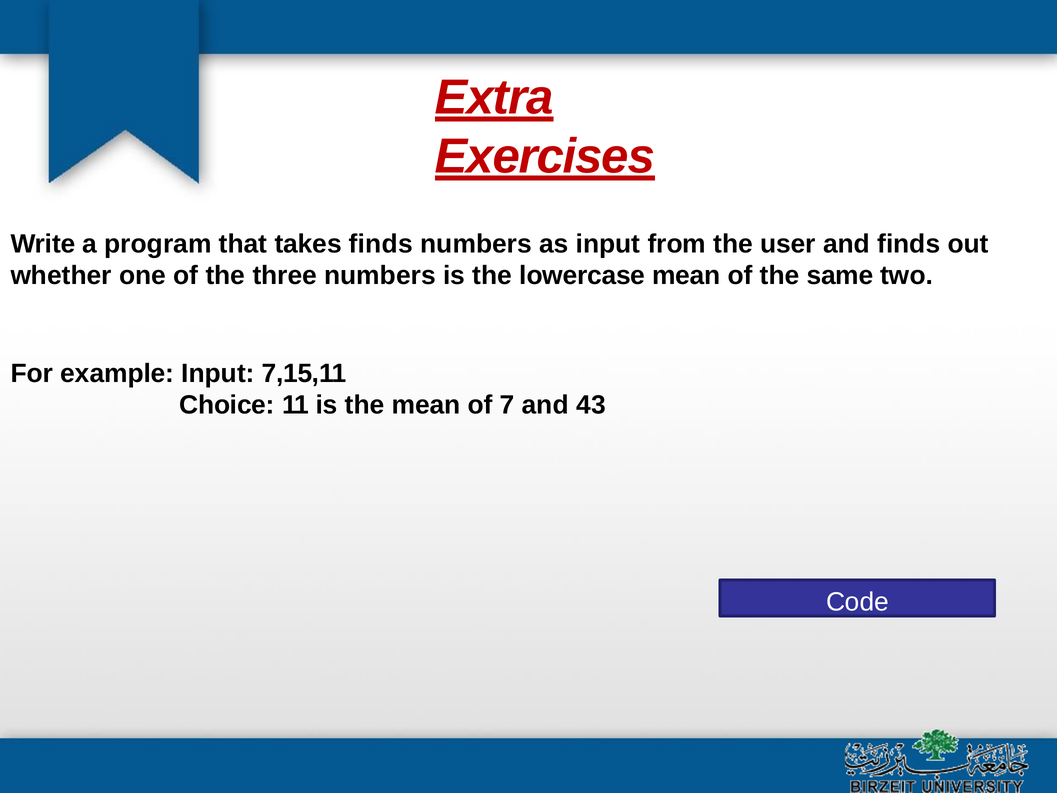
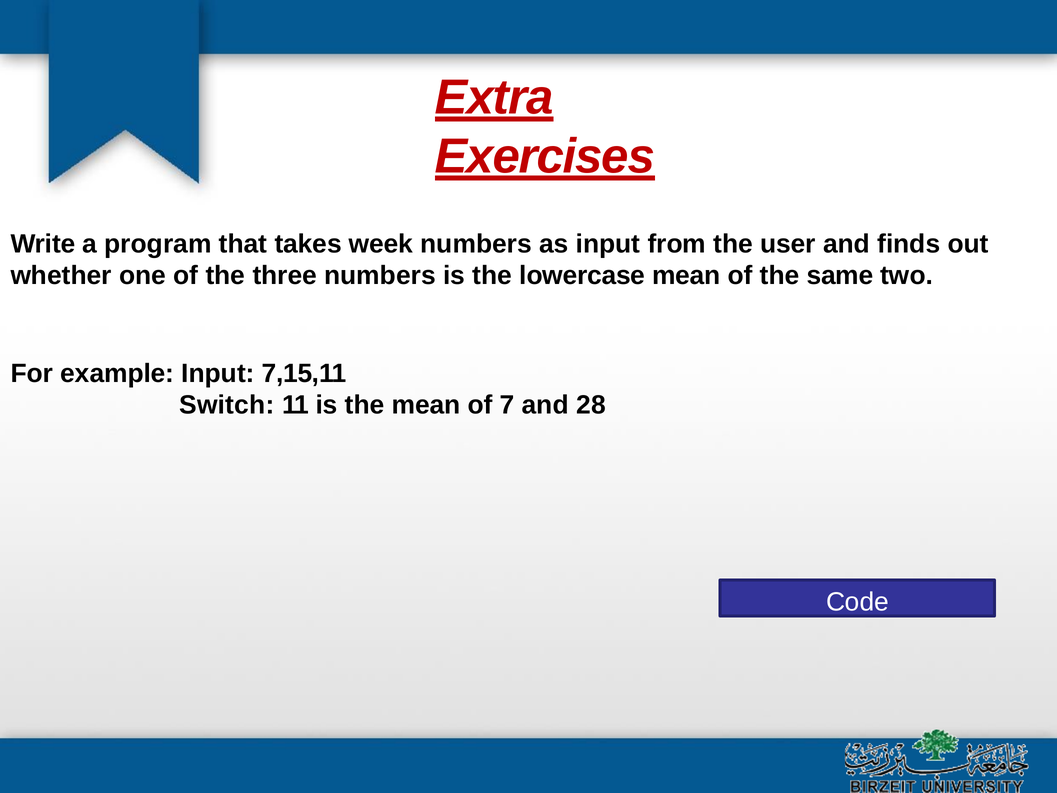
takes finds: finds -> week (381, 244)
Choice: Choice -> Switch (227, 405)
43: 43 -> 28 (591, 405)
